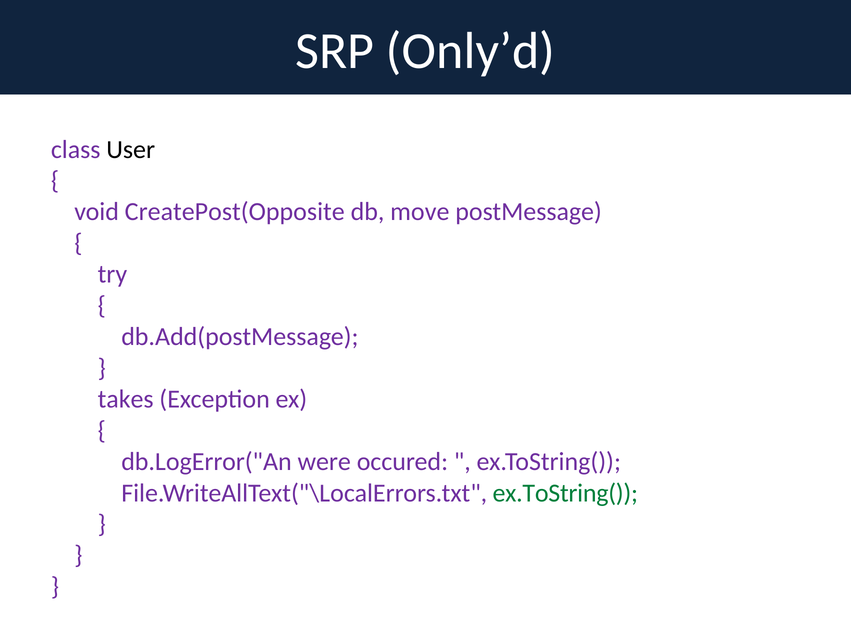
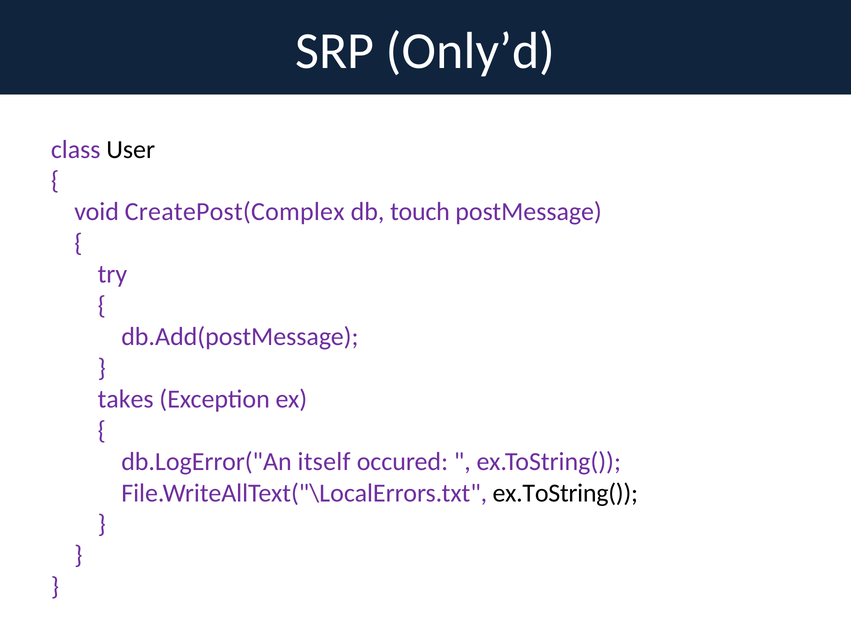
CreatePost(Opposite: CreatePost(Opposite -> CreatePost(Complex (235, 212)
move: move -> touch (420, 212)
were: were -> itself (324, 461)
ex.ToString( colour: green -> black (565, 492)
